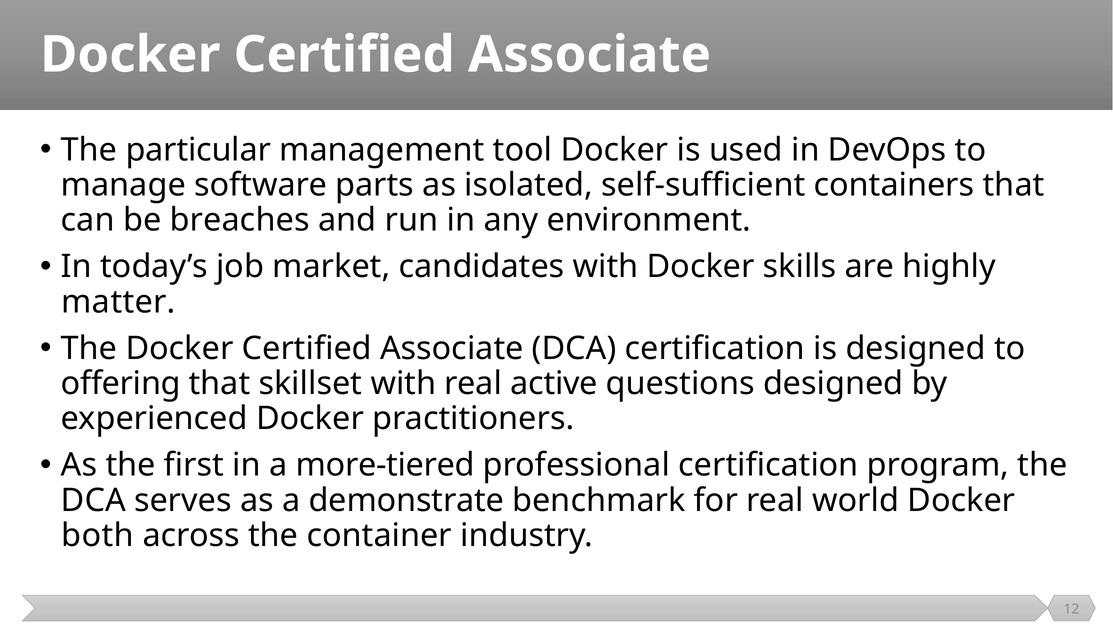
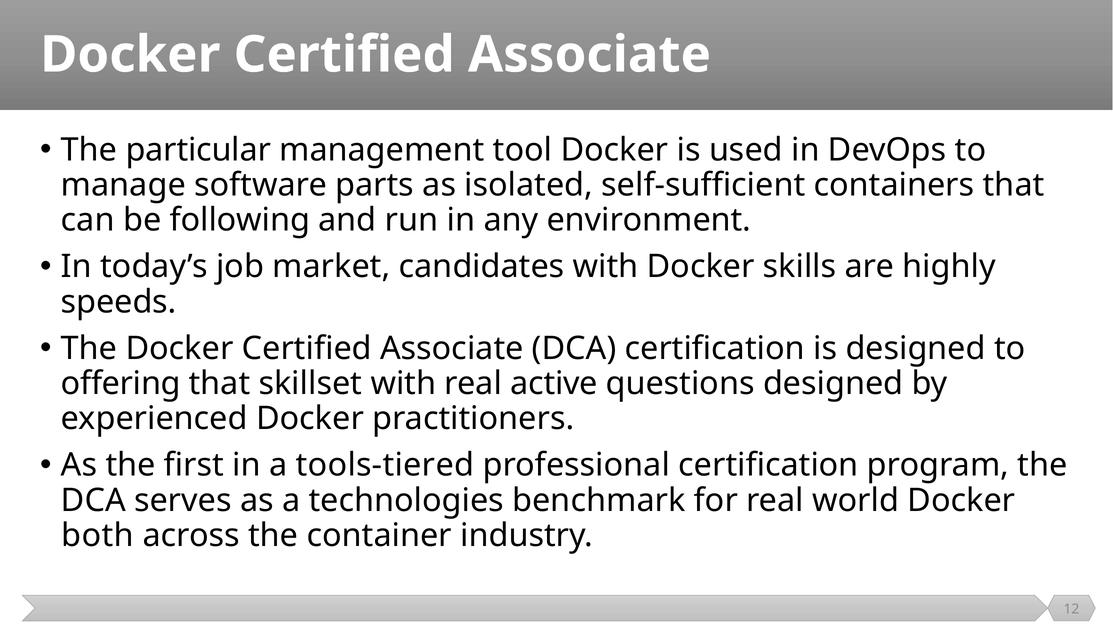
breaches: breaches -> following (240, 220)
matter: matter -> speeds (119, 302)
more-tiered: more-tiered -> tools-tiered (385, 465)
demonstrate: demonstrate -> technologies (406, 500)
